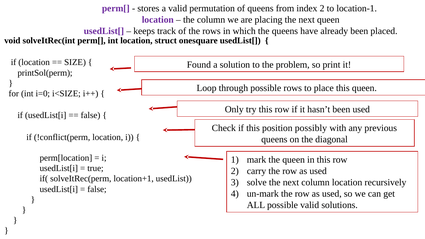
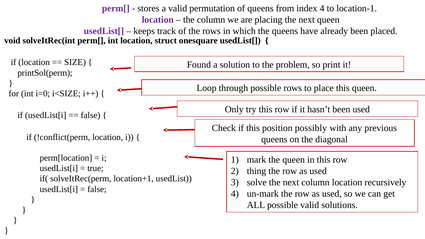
index 2: 2 -> 4 (322, 8)
carry: carry -> thing (257, 171)
